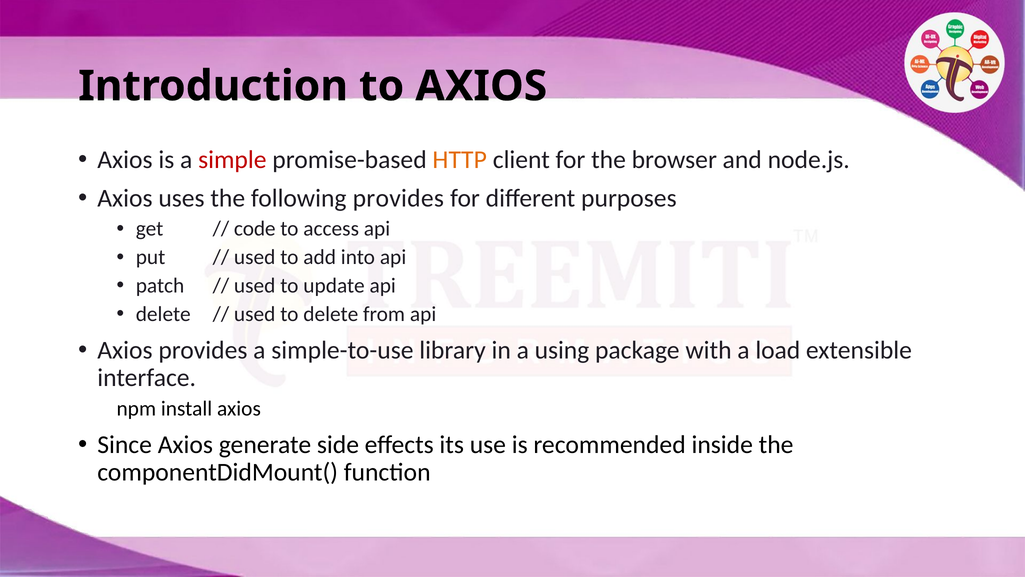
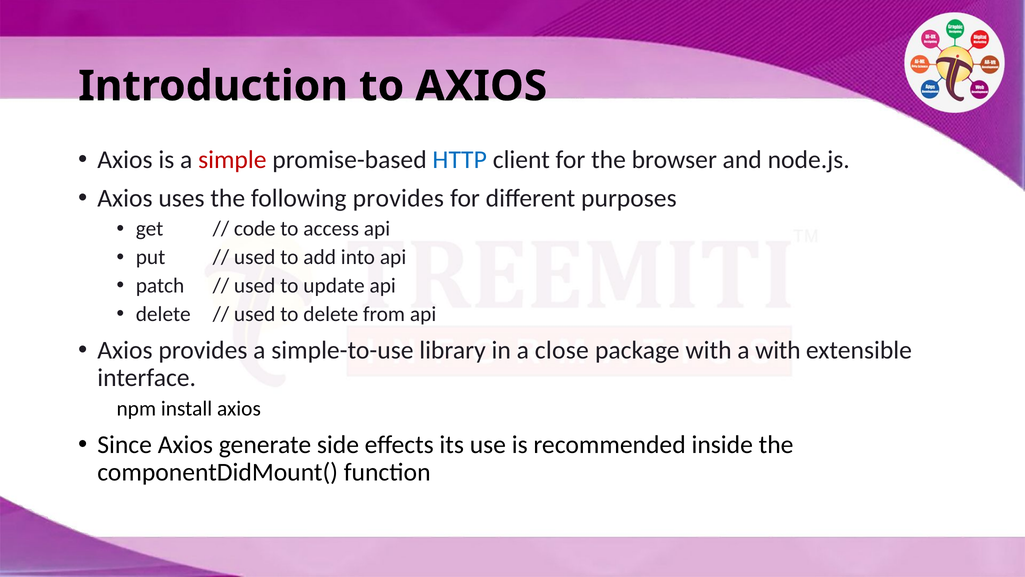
HTTP colour: orange -> blue (460, 160)
using: using -> close (562, 350)
a load: load -> with (778, 350)
